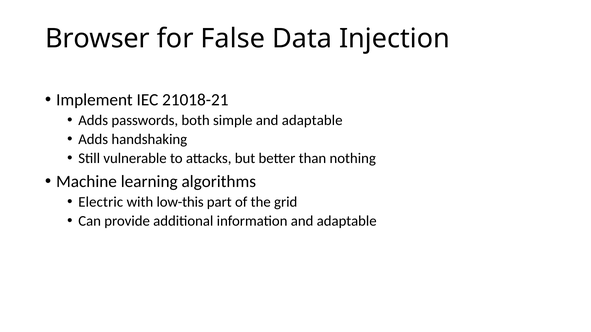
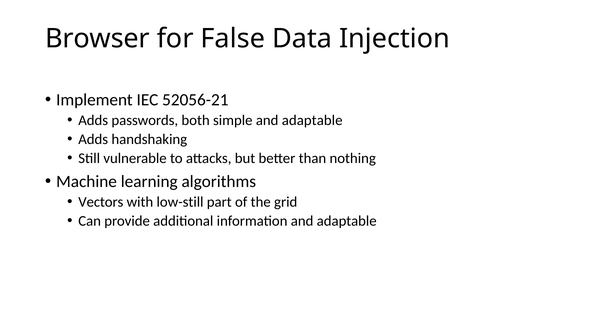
21018-21: 21018-21 -> 52056-21 (195, 100)
Electric: Electric -> Vectors (101, 202)
low-this: low-this -> low-still (180, 202)
